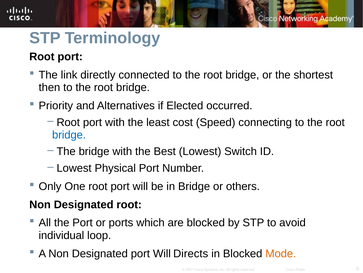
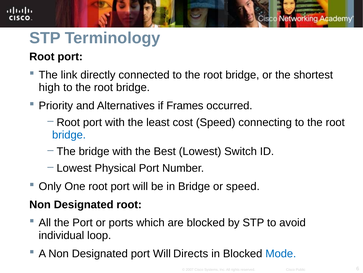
then: then -> high (49, 87)
Elected: Elected -> Frames (185, 105)
or others: others -> speed (243, 186)
Mode colour: orange -> blue (281, 253)
